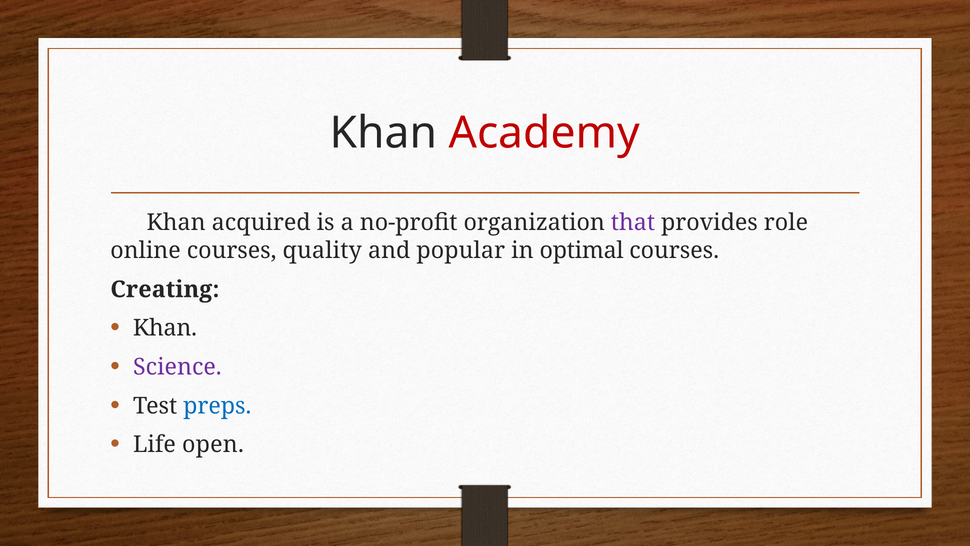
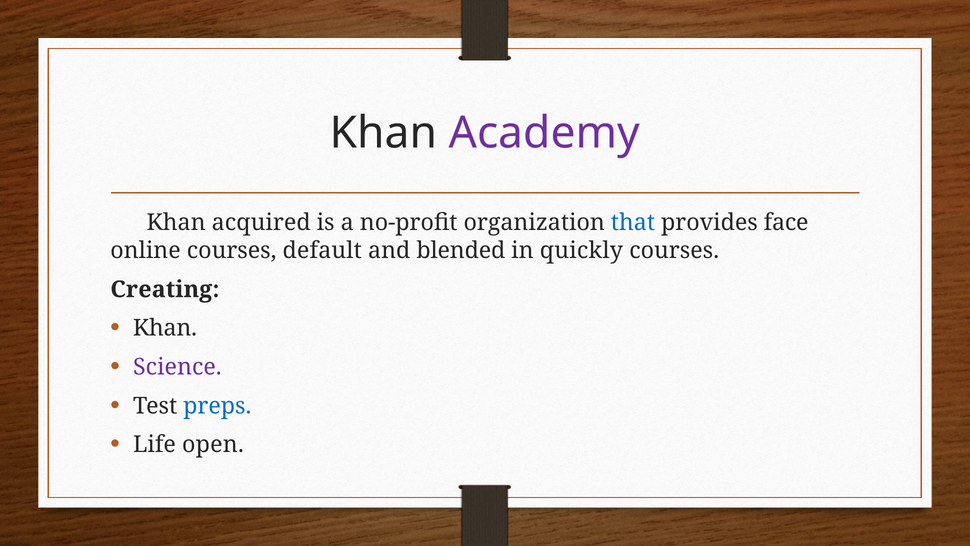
Academy colour: red -> purple (544, 133)
that colour: purple -> blue (633, 223)
role: role -> face (786, 223)
quality: quality -> default (322, 251)
popular: popular -> blended (461, 251)
optimal: optimal -> quickly (581, 251)
